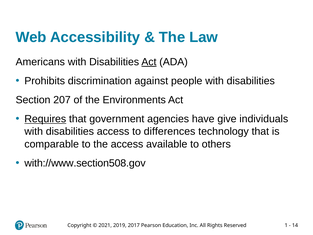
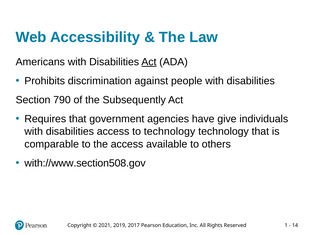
207: 207 -> 790 (62, 100)
Environments: Environments -> Subsequently (134, 100)
Requires underline: present -> none (45, 119)
to differences: differences -> technology (170, 131)
